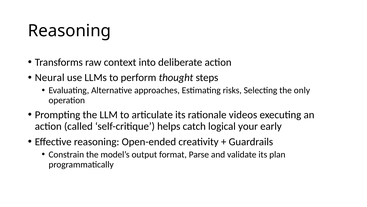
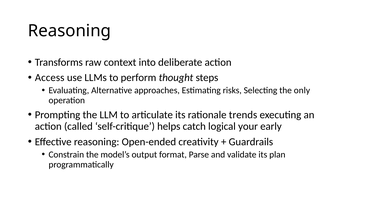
Neural: Neural -> Access (50, 77)
videos: videos -> trends (243, 115)
